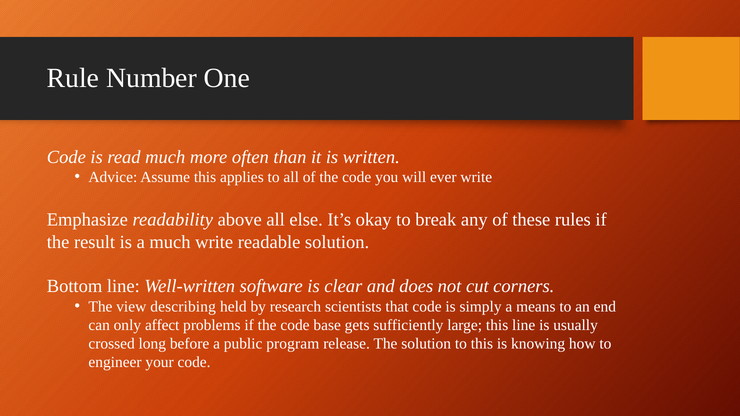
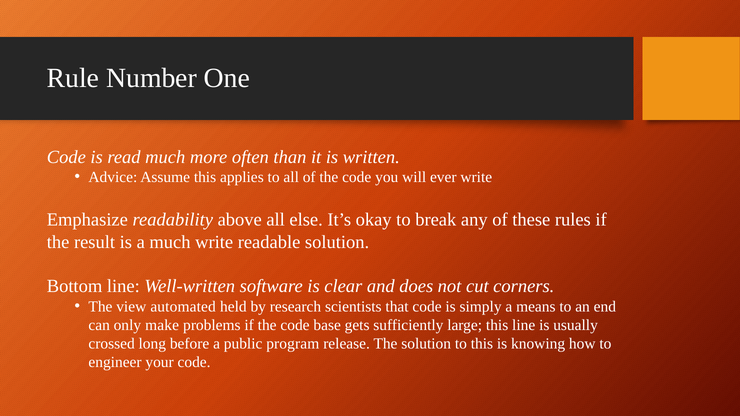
describing: describing -> automated (183, 307)
affect: affect -> make (162, 325)
